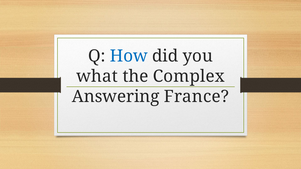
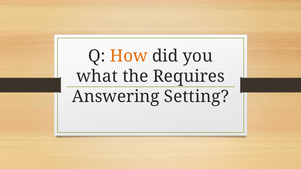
How colour: blue -> orange (129, 56)
Complex: Complex -> Requires (189, 76)
France: France -> Setting (196, 97)
